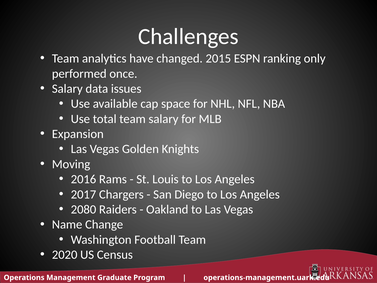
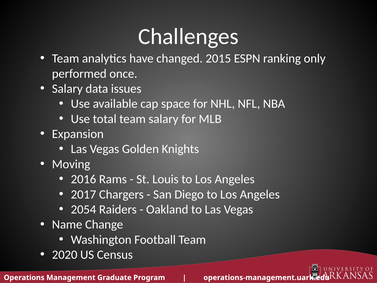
2080: 2080 -> 2054 (83, 209)
